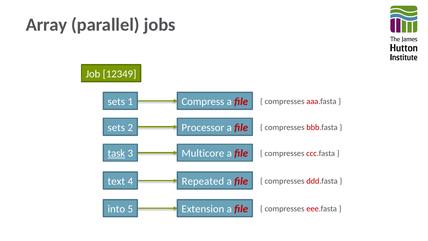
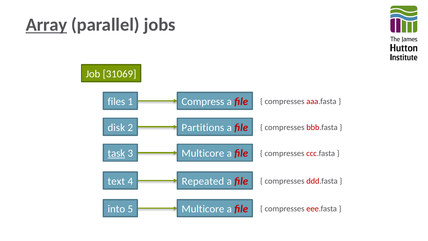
Array underline: none -> present (46, 25)
12349: 12349 -> 31069 (120, 74)
sets: sets -> files (116, 101)
sets: sets -> disk (116, 127)
Processor: Processor -> Partitions (203, 127)
5 Extension: Extension -> Multicore (203, 209)
